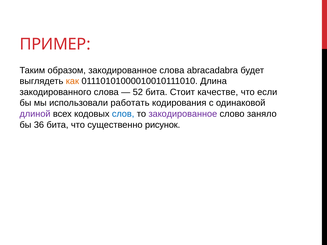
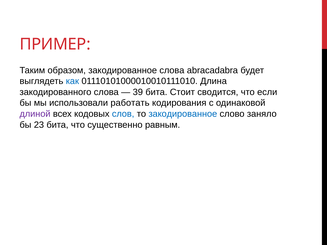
как colour: orange -> blue (72, 81)
52: 52 -> 39 (138, 92)
качестве: качестве -> сводится (218, 92)
закодированное colour: purple -> blue (183, 114)
36: 36 -> 23 (39, 125)
рисунок: рисунок -> равным (163, 125)
